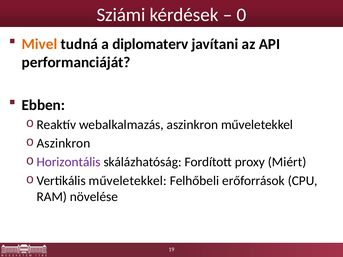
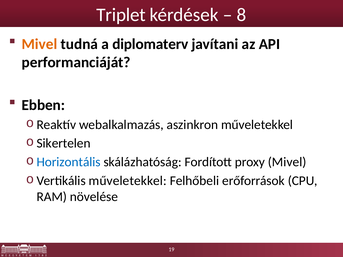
Sziámi: Sziámi -> Triplet (121, 15)
0: 0 -> 8 (241, 15)
Aszinkron: Aszinkron -> Sikertelen (64, 143)
Horizontális colour: purple -> blue (69, 162)
proxy Miért: Miért -> Mivel (287, 162)
